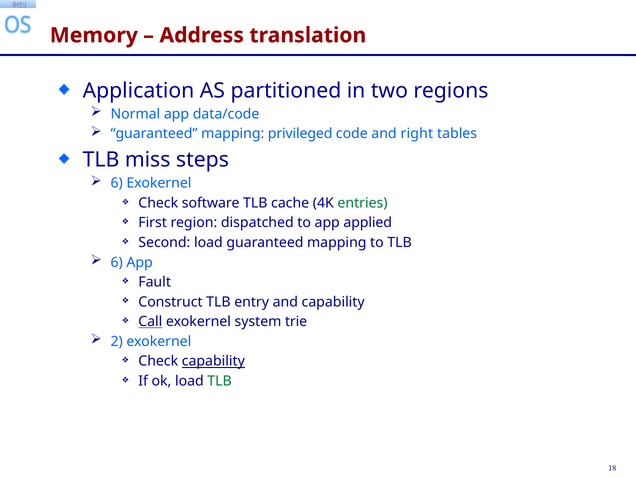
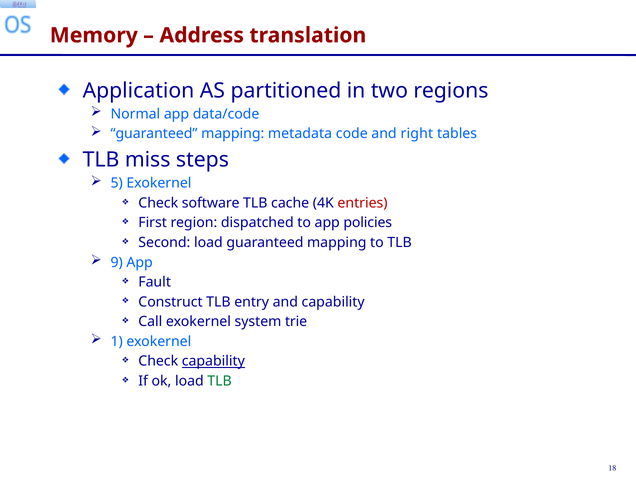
privileged: privileged -> metadata (300, 134)
6: 6 -> 5 (117, 183)
entries colour: green -> red (363, 203)
applied: applied -> policies (368, 223)
6: 6 -> 9 (117, 262)
Call underline: present -> none (150, 322)
2: 2 -> 1 (117, 342)
